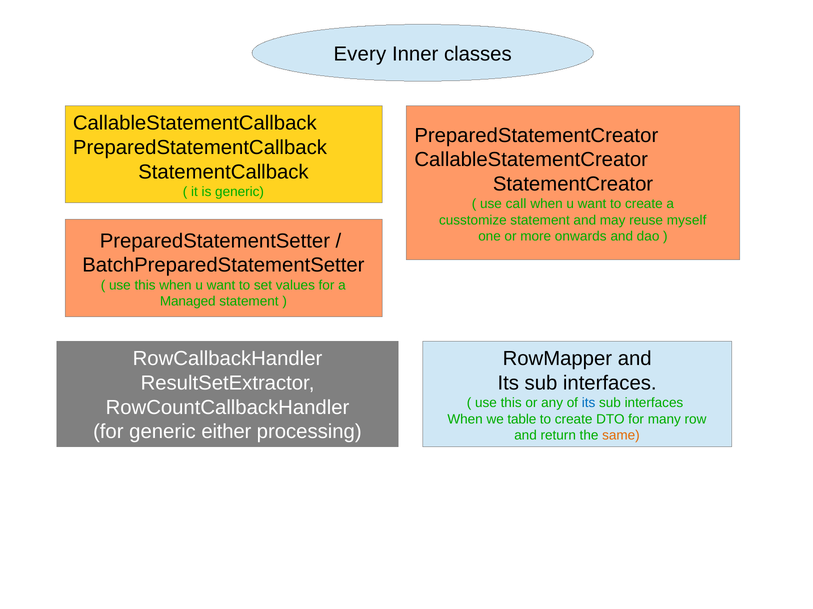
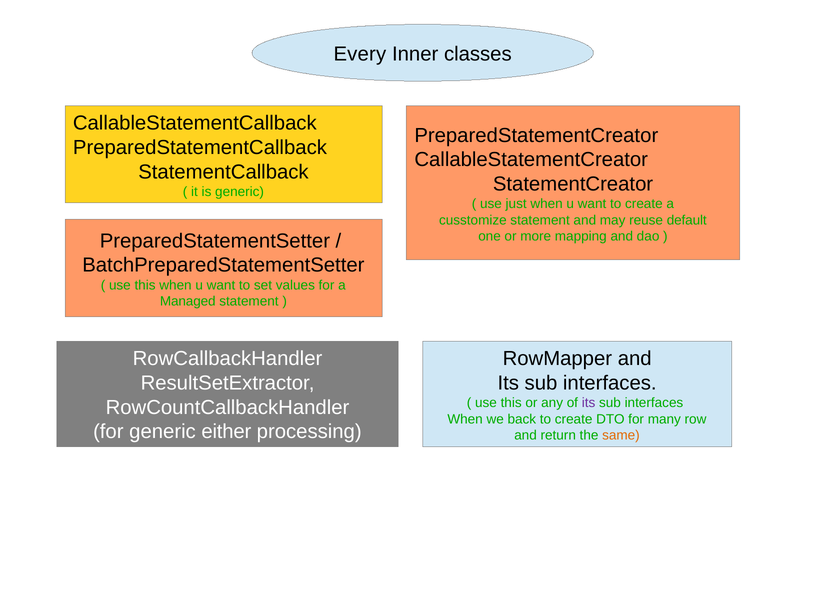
call: call -> just (516, 204)
myself: myself -> default (687, 220)
onwards: onwards -> mapping (581, 237)
its colour: blue -> purple (589, 403)
table: table -> back (522, 420)
